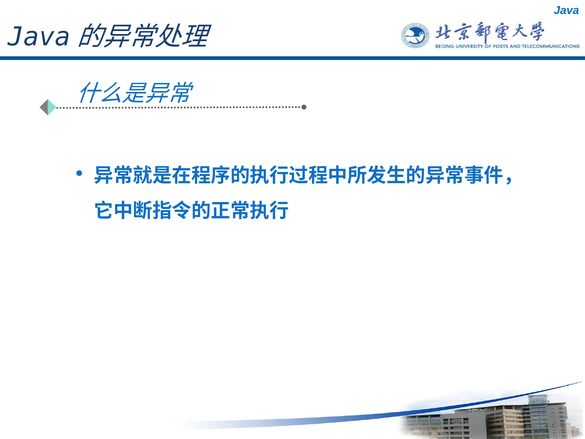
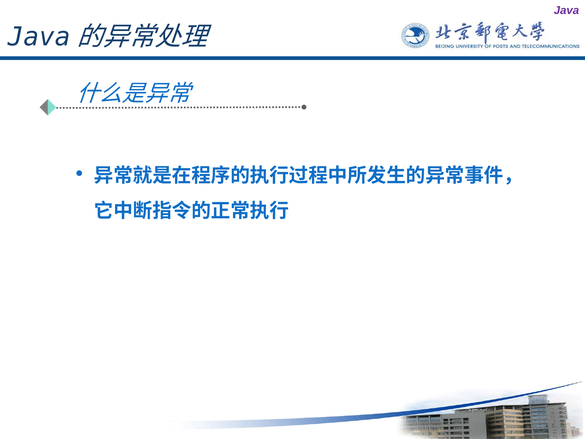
Java colour: blue -> purple (566, 11)
